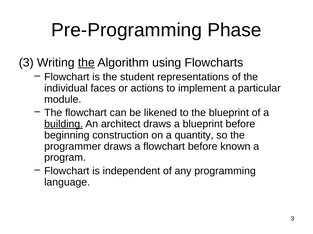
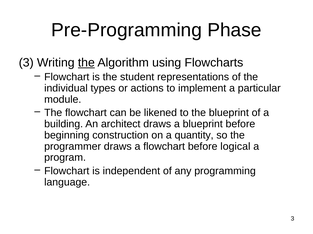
faces: faces -> types (103, 88)
building underline: present -> none (64, 124)
known: known -> logical (235, 147)
